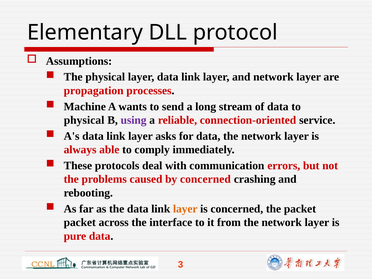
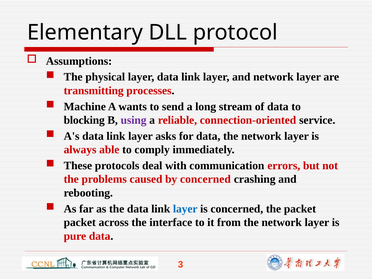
propagation: propagation -> transmitting (94, 91)
physical: physical -> blocking (84, 120)
layer colour: orange -> blue (185, 209)
